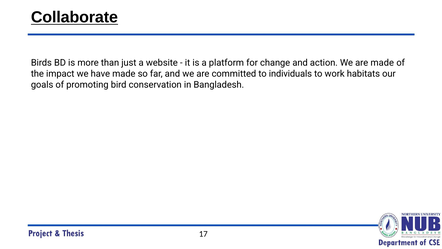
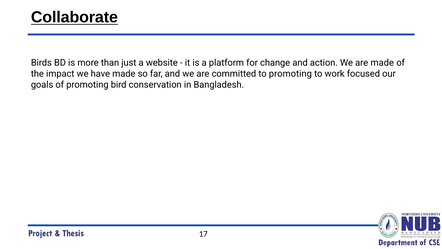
to individuals: individuals -> promoting (290, 74)
habitats: habitats -> focused (363, 74)
